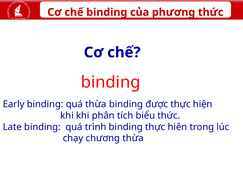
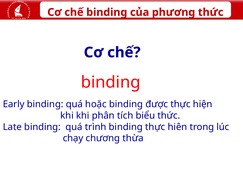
quá thừa: thừa -> hoặc (96, 104)
